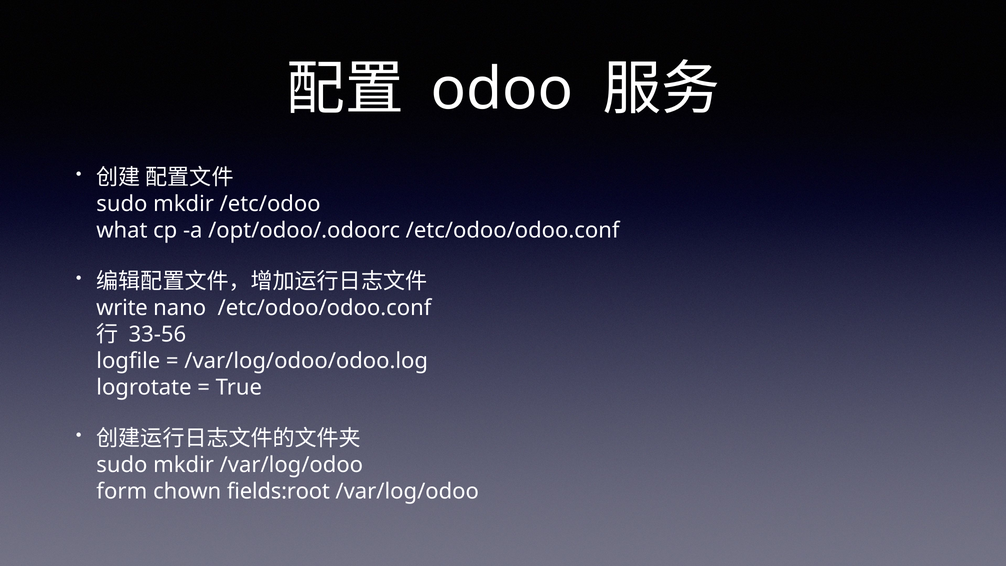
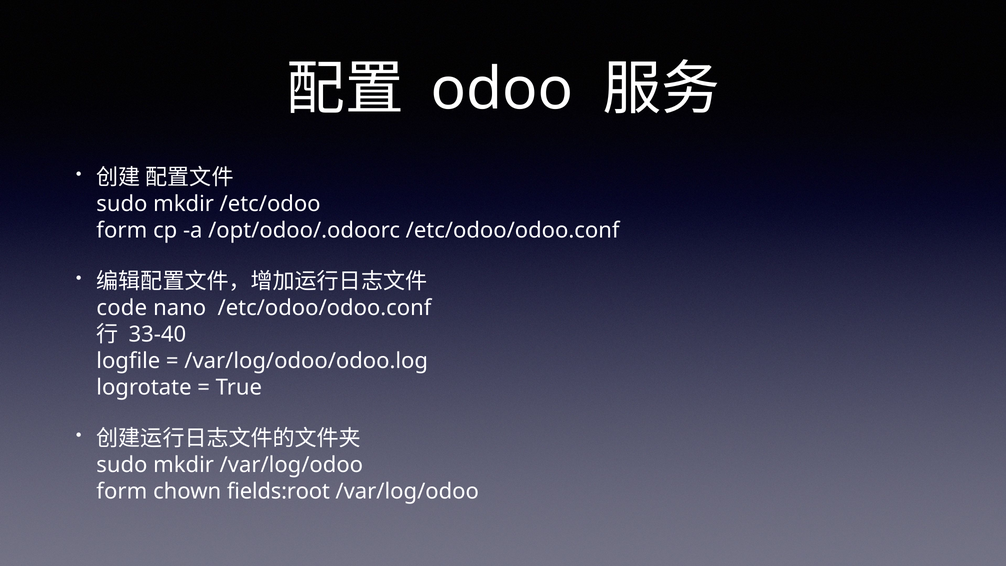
what: what -> form (122, 230)
write: write -> code (122, 308)
33-56: 33-56 -> 33-40 (157, 334)
